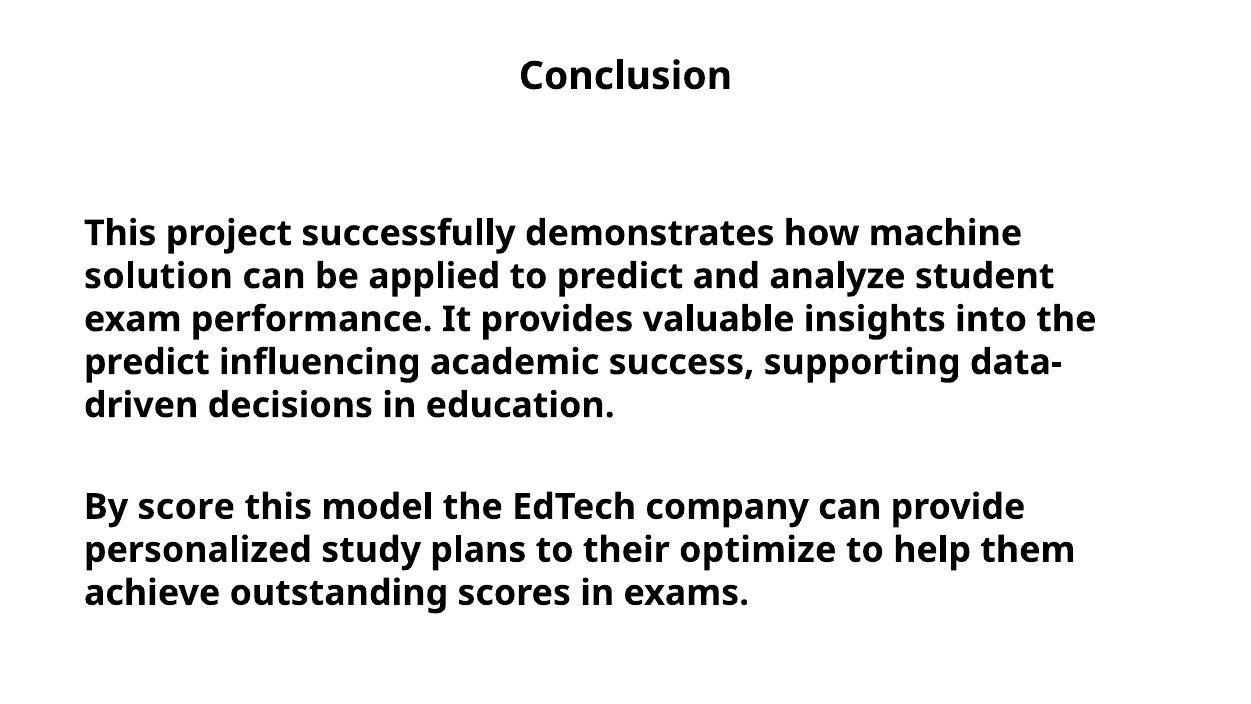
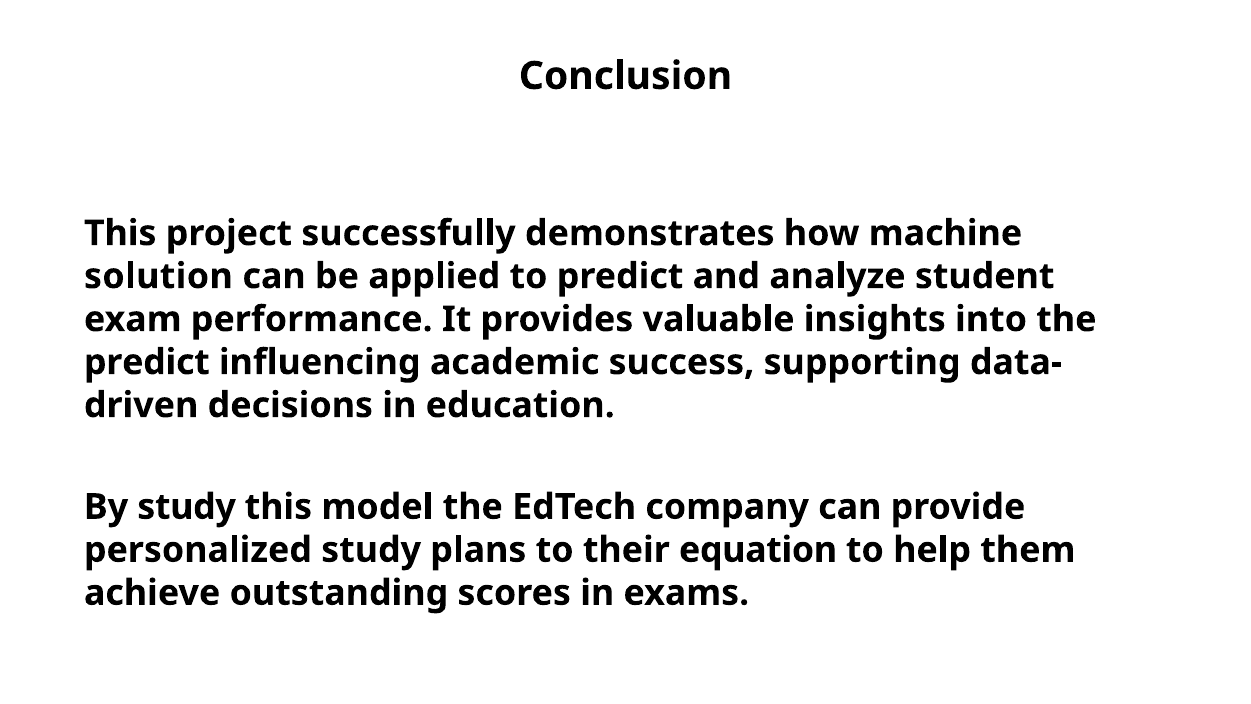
By score: score -> study (187, 507)
optimize: optimize -> equation (758, 550)
